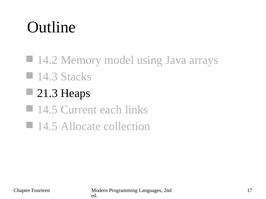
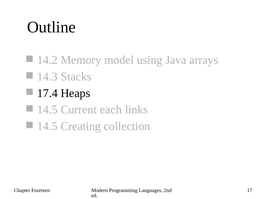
21.3: 21.3 -> 17.4 (47, 93)
Allocate: Allocate -> Creating (81, 126)
